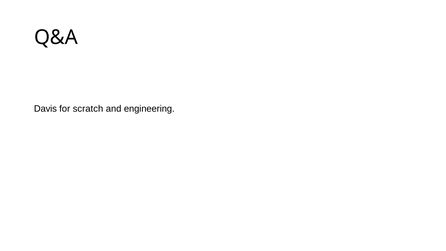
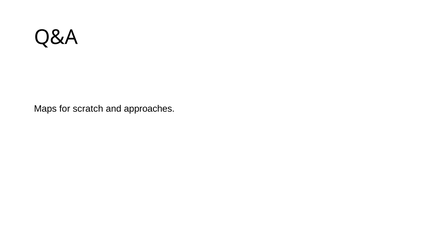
Davis: Davis -> Maps (45, 109)
engineering: engineering -> approaches (149, 109)
